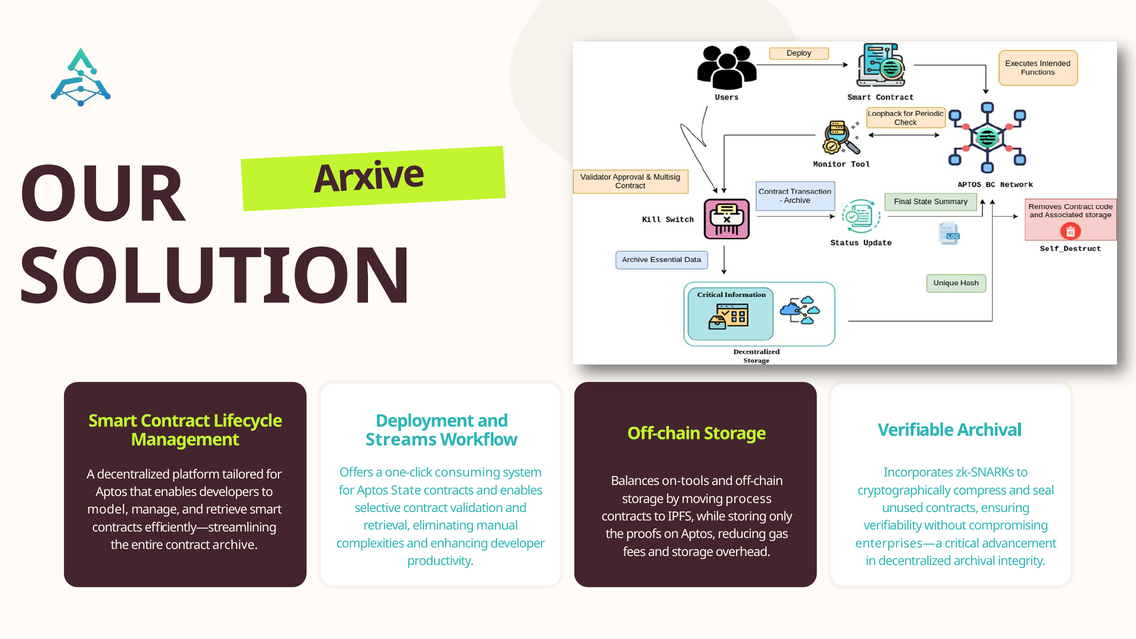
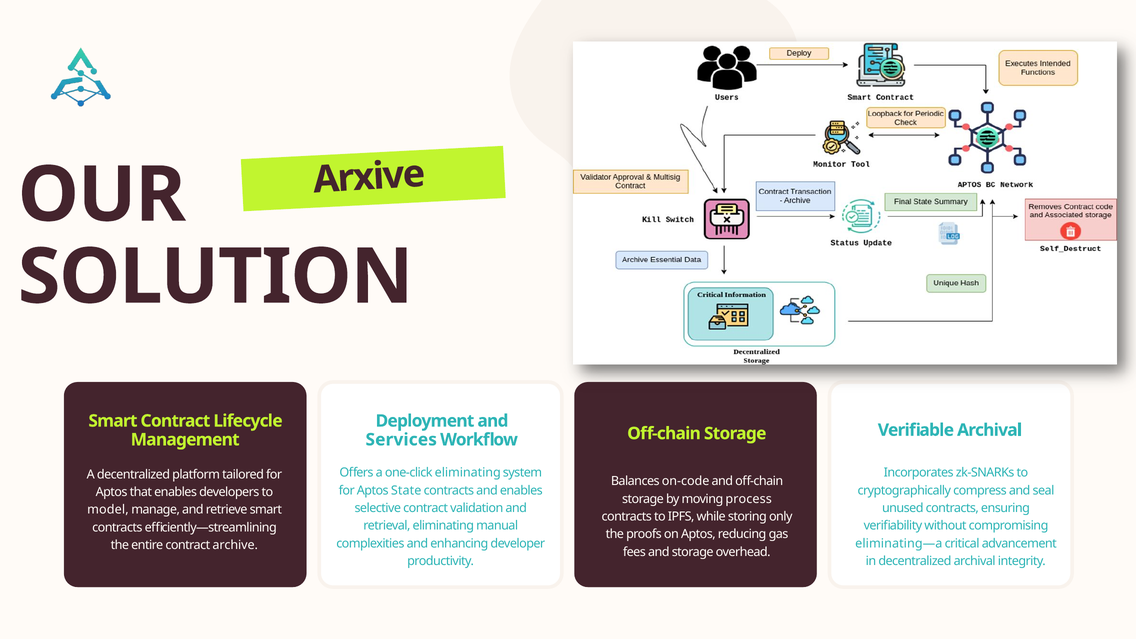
Streams: Streams -> Services (401, 440)
one-click consuming: consuming -> eliminating (468, 473)
on-tools: on-tools -> on-code (686, 481)
enterprises—a: enterprises—a -> eliminating—a (899, 543)
